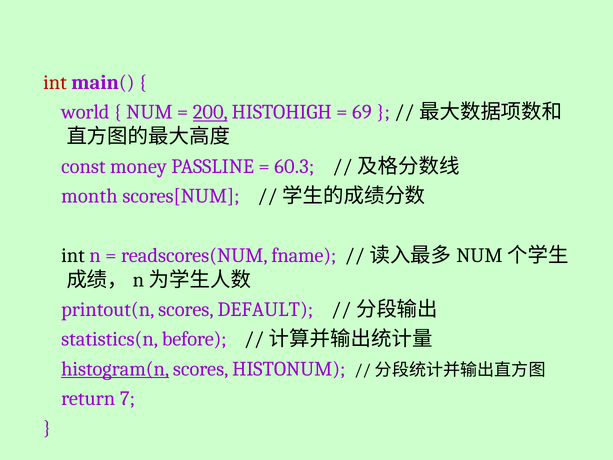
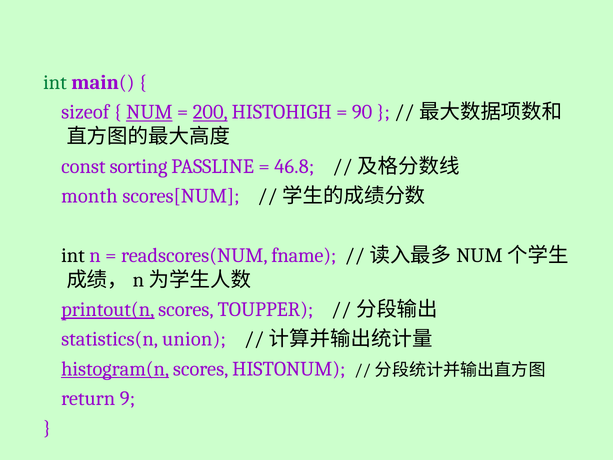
int colour: red -> green (55, 82)
world: world -> sizeof (85, 112)
NUM underline: none -> present (149, 112)
69: 69 -> 90 (362, 112)
money: money -> sorting (139, 166)
60.3: 60.3 -> 46.8 (294, 166)
printout(n underline: none -> present (108, 309)
DEFAULT: DEFAULT -> TOUPPER (265, 309)
before: before -> union (194, 339)
7: 7 -> 9 (128, 398)
